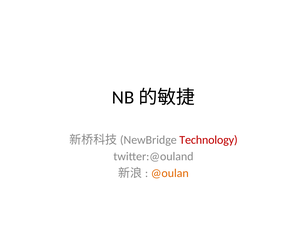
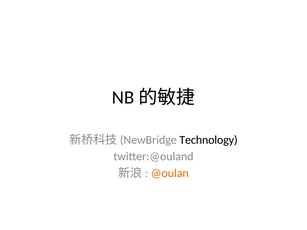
Technology colour: red -> black (209, 140)
